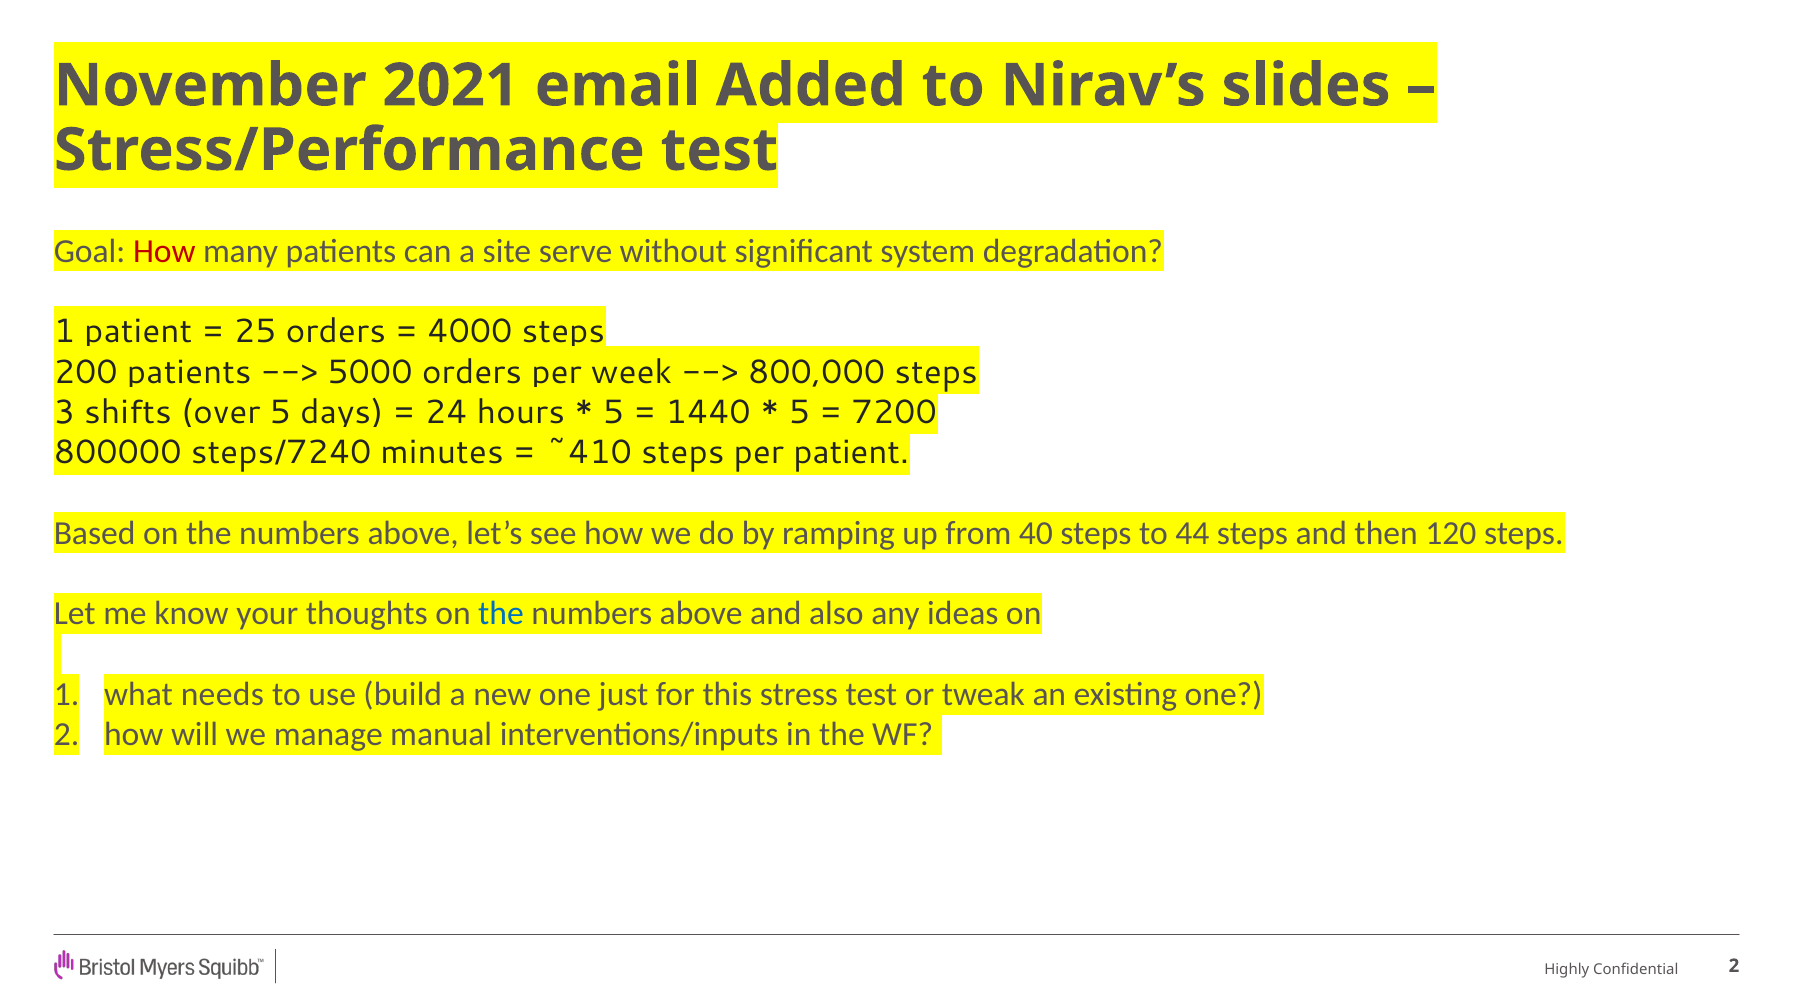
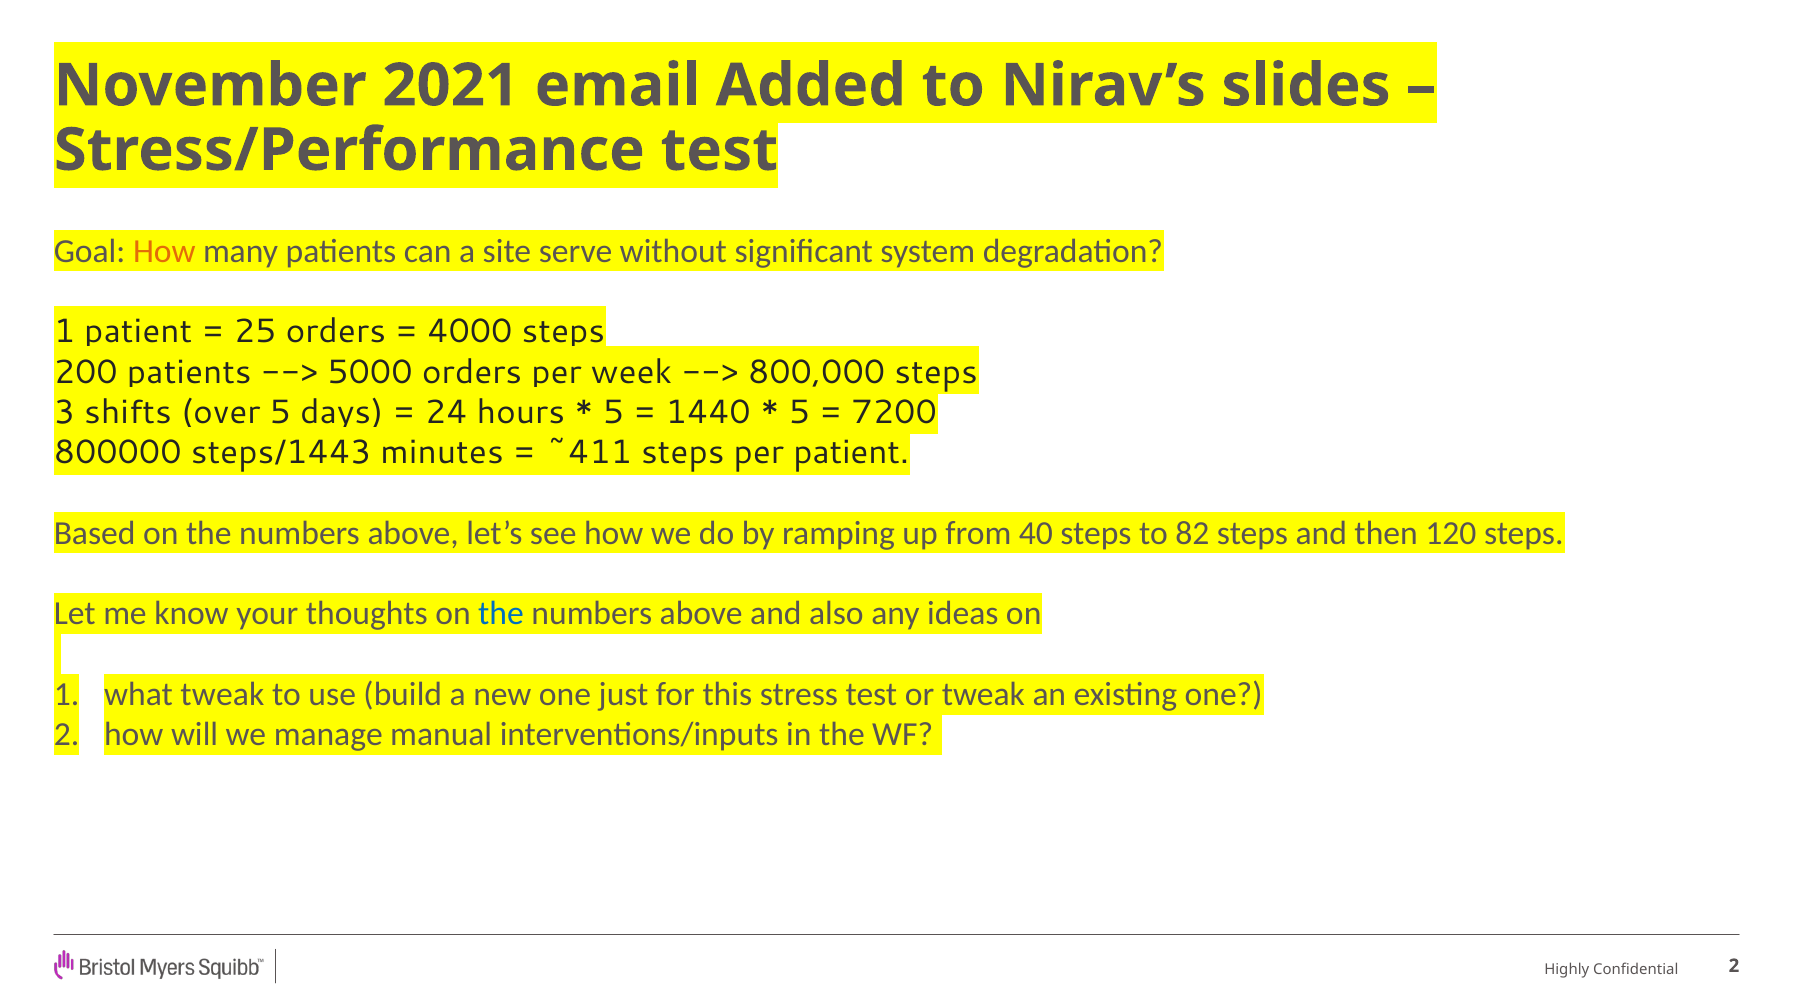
How colour: red -> orange (164, 251)
steps/7240: steps/7240 -> steps/1443 (281, 453)
~410: ~410 -> ~411 (588, 453)
44: 44 -> 82 (1192, 534)
what needs: needs -> tweak (222, 695)
